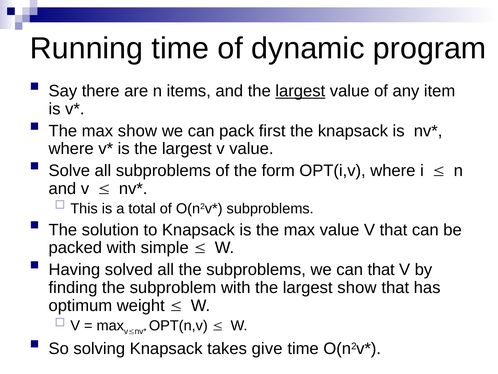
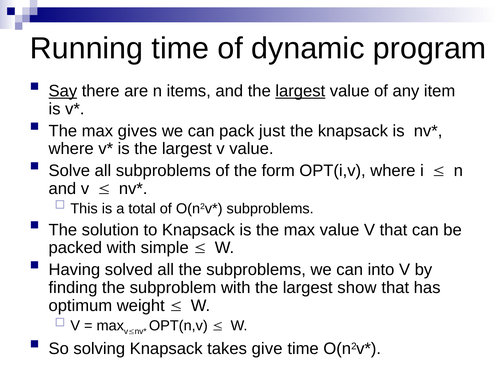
Say underline: none -> present (63, 91)
max show: show -> gives (137, 131)
first: first -> just (272, 131)
can that: that -> into (381, 269)
